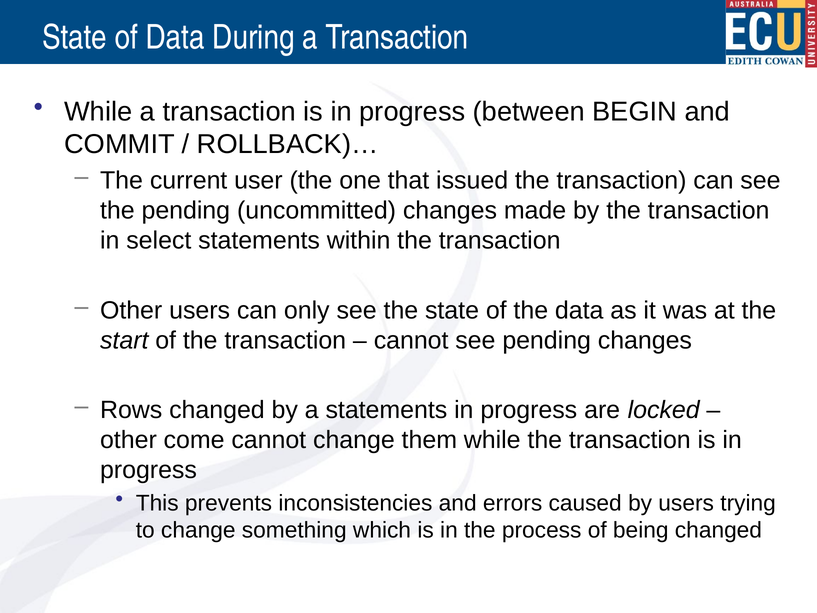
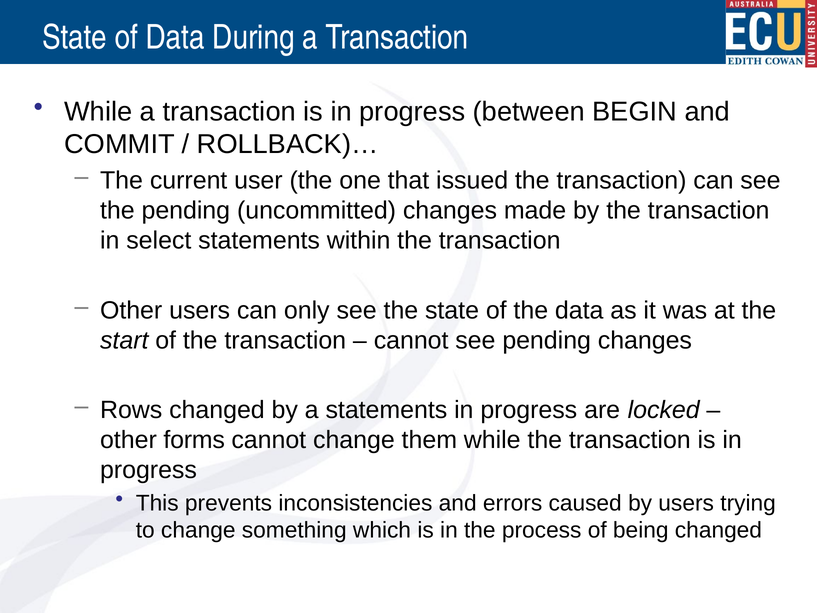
come: come -> forms (194, 440)
